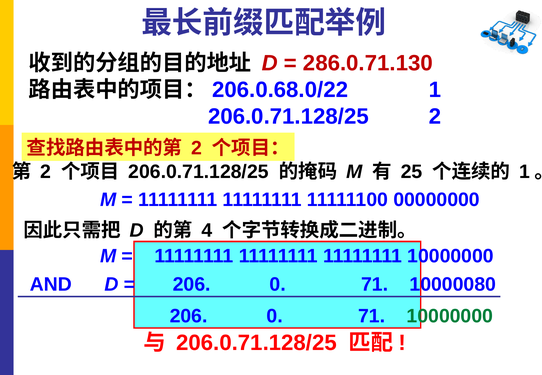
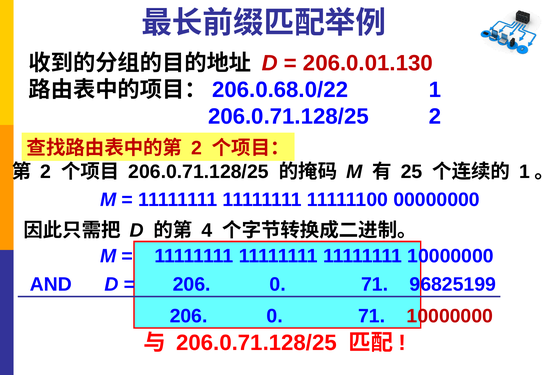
286.0.71.130: 286.0.71.130 -> 206.0.01.130 (368, 63)
10000080: 10000080 -> 96825199 (453, 285)
10000000 colour: green -> red (450, 316)
